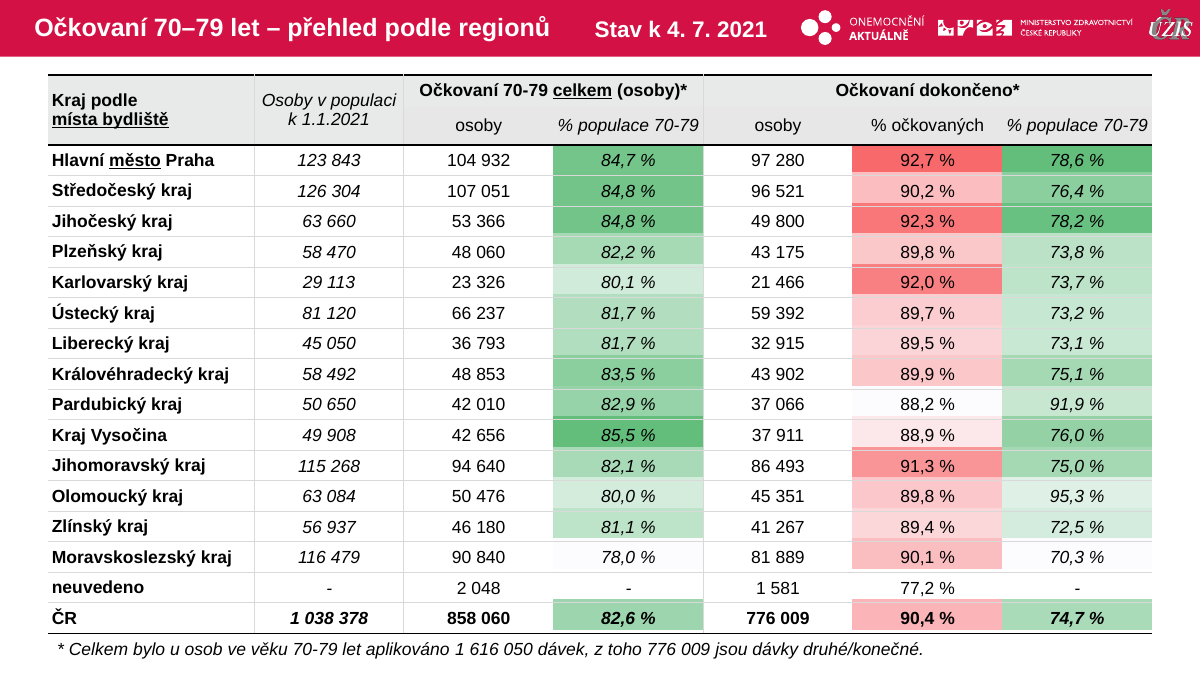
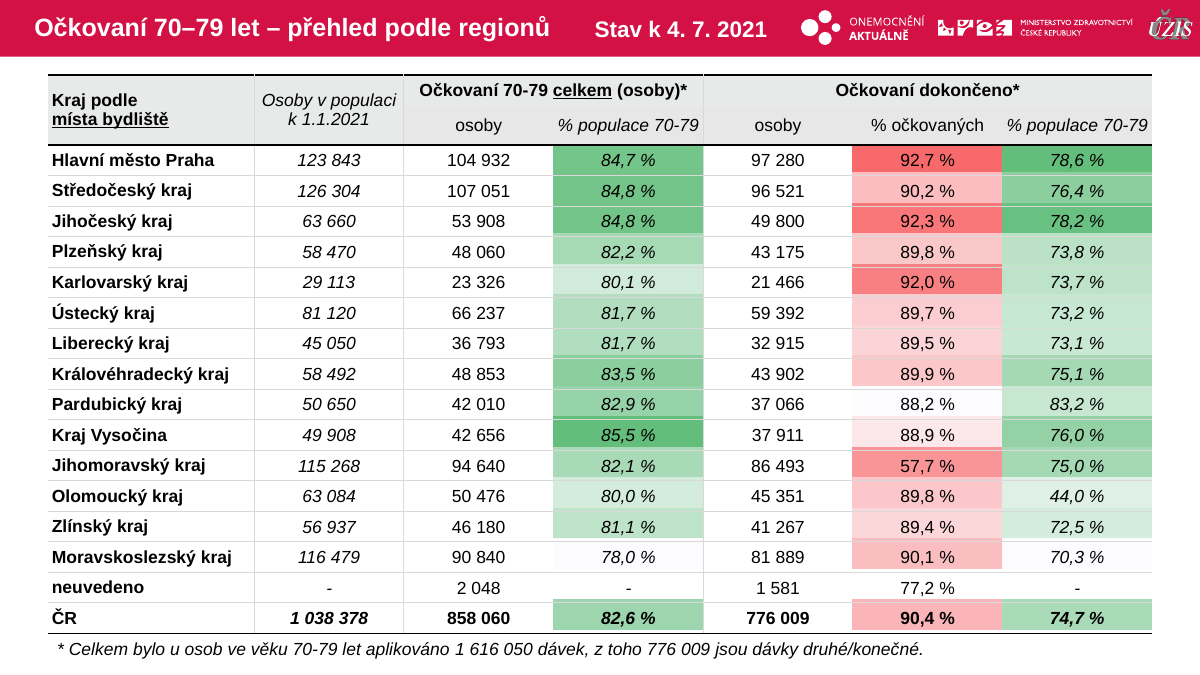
město underline: present -> none (135, 161)
53 366: 366 -> 908 (491, 222)
91,9: 91,9 -> 83,2 (1067, 405)
91,3: 91,3 -> 57,7 (917, 466)
95,3: 95,3 -> 44,0 (1067, 497)
